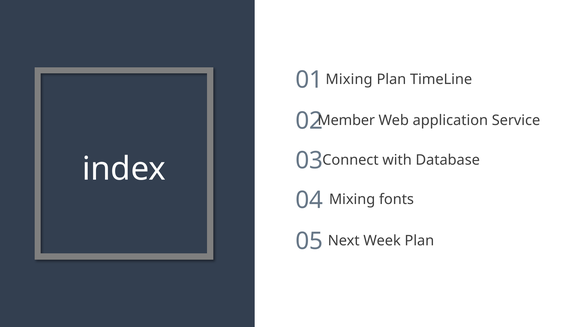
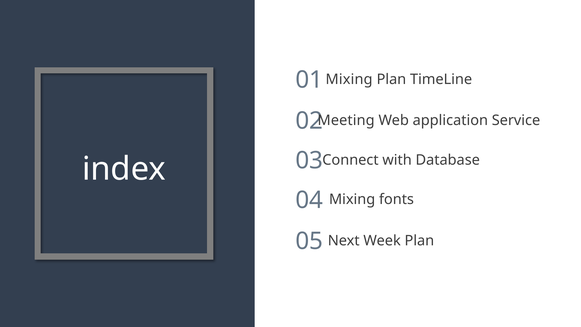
Member: Member -> Meeting (346, 120)
